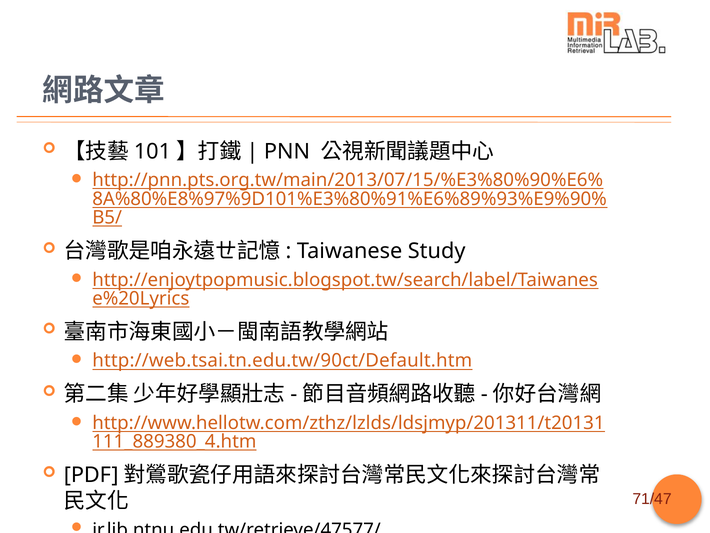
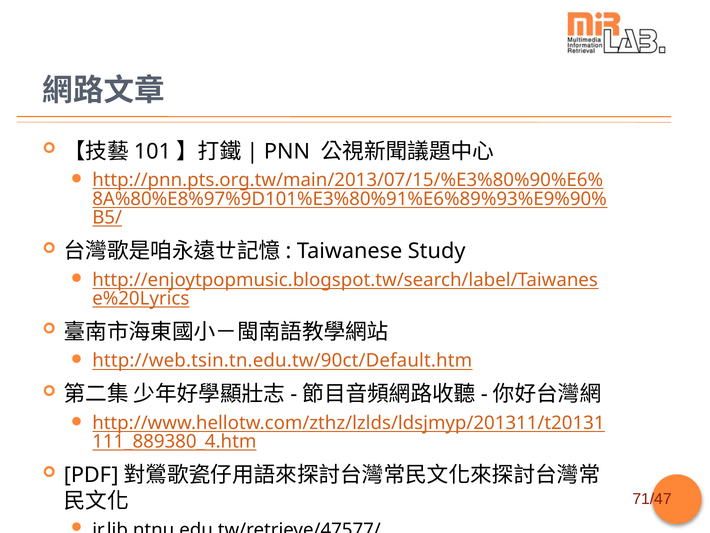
http://web.tsai.tn.edu.tw/90ct/Default.htm: http://web.tsai.tn.edu.tw/90ct/Default.htm -> http://web.tsin.tn.edu.tw/90ct/Default.htm (282, 360)
